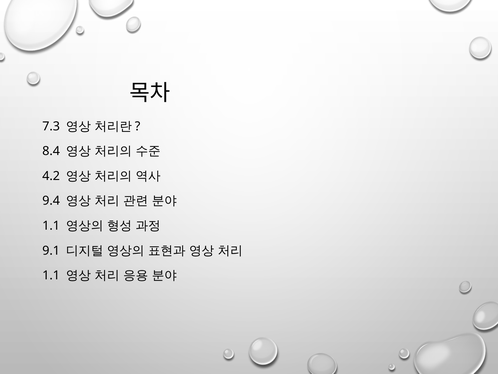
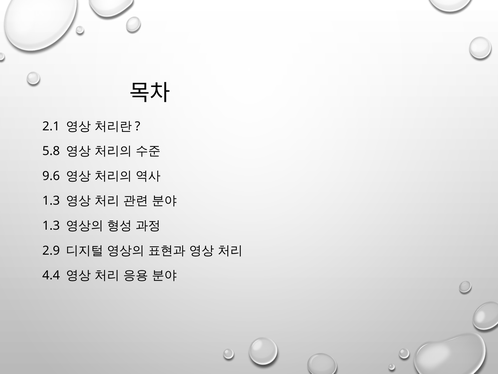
7.3: 7.3 -> 2.1 (51, 126)
8.4: 8.4 -> 5.8 (51, 151)
4.2: 4.2 -> 9.6 (51, 176)
9.4: 9.4 -> 1.3 (51, 201)
1.1: 1.1 -> 1.3 (51, 225)
9.1: 9.1 -> 2.9 (51, 250)
1.1: 1.1 -> 4.4 (51, 275)
